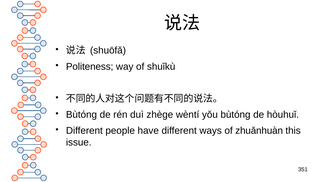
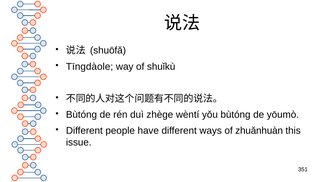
Politeness: Politeness -> Tīngdàole (90, 67)
hòuhuǐ: hòuhuǐ -> yōumò (283, 115)
